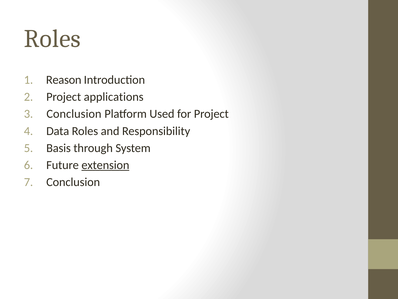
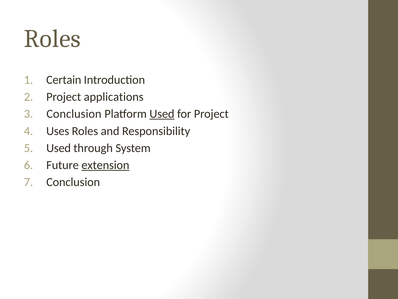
Reason: Reason -> Certain (64, 80)
Used underline: none -> present (162, 114)
Data: Data -> Uses (58, 131)
Basis: Basis -> Used (59, 148)
